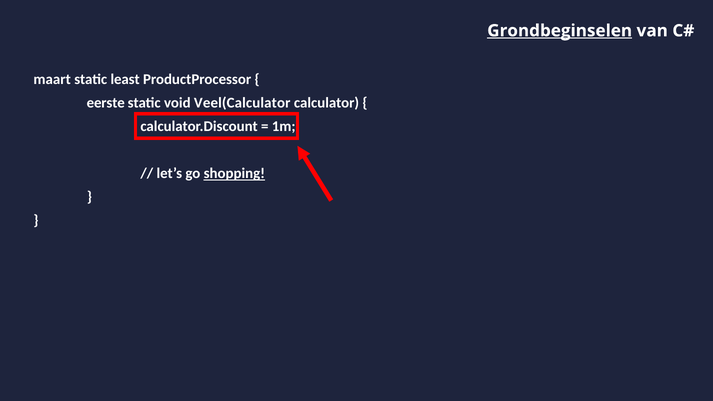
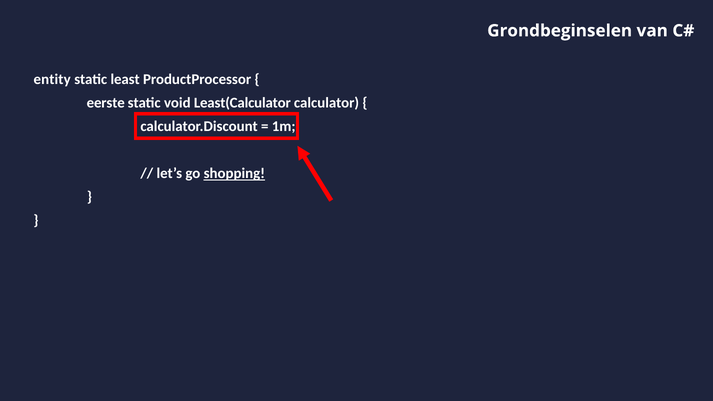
Grondbeginselen underline: present -> none (560, 31)
maart: maart -> entity (52, 80)
Veel(Calculator: Veel(Calculator -> Least(Calculator (242, 103)
